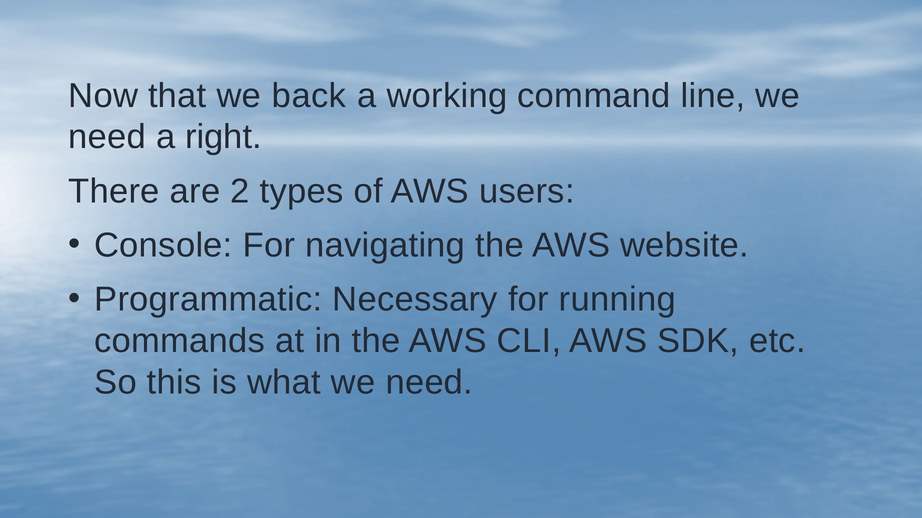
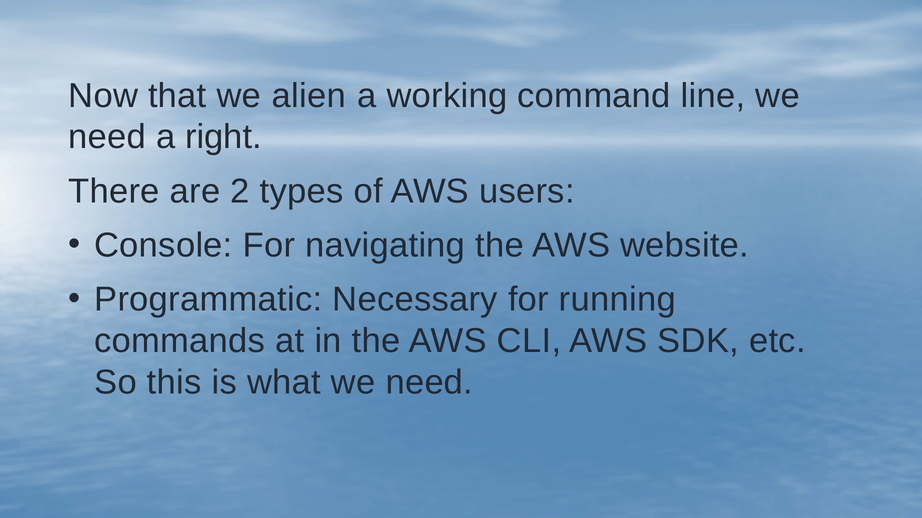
back: back -> alien (309, 96)
